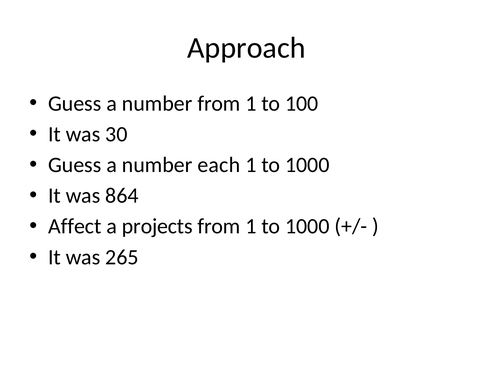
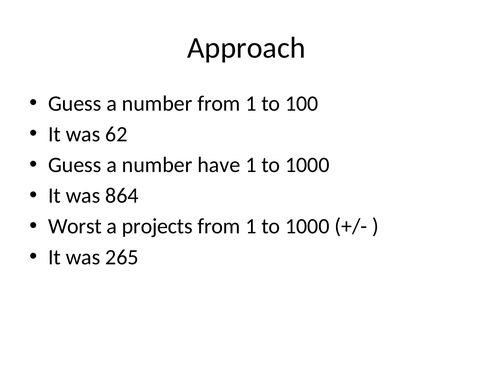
30: 30 -> 62 (116, 134)
each: each -> have (219, 165)
Affect: Affect -> Worst (75, 226)
